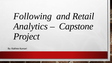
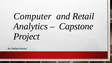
Following: Following -> Computer (33, 16)
